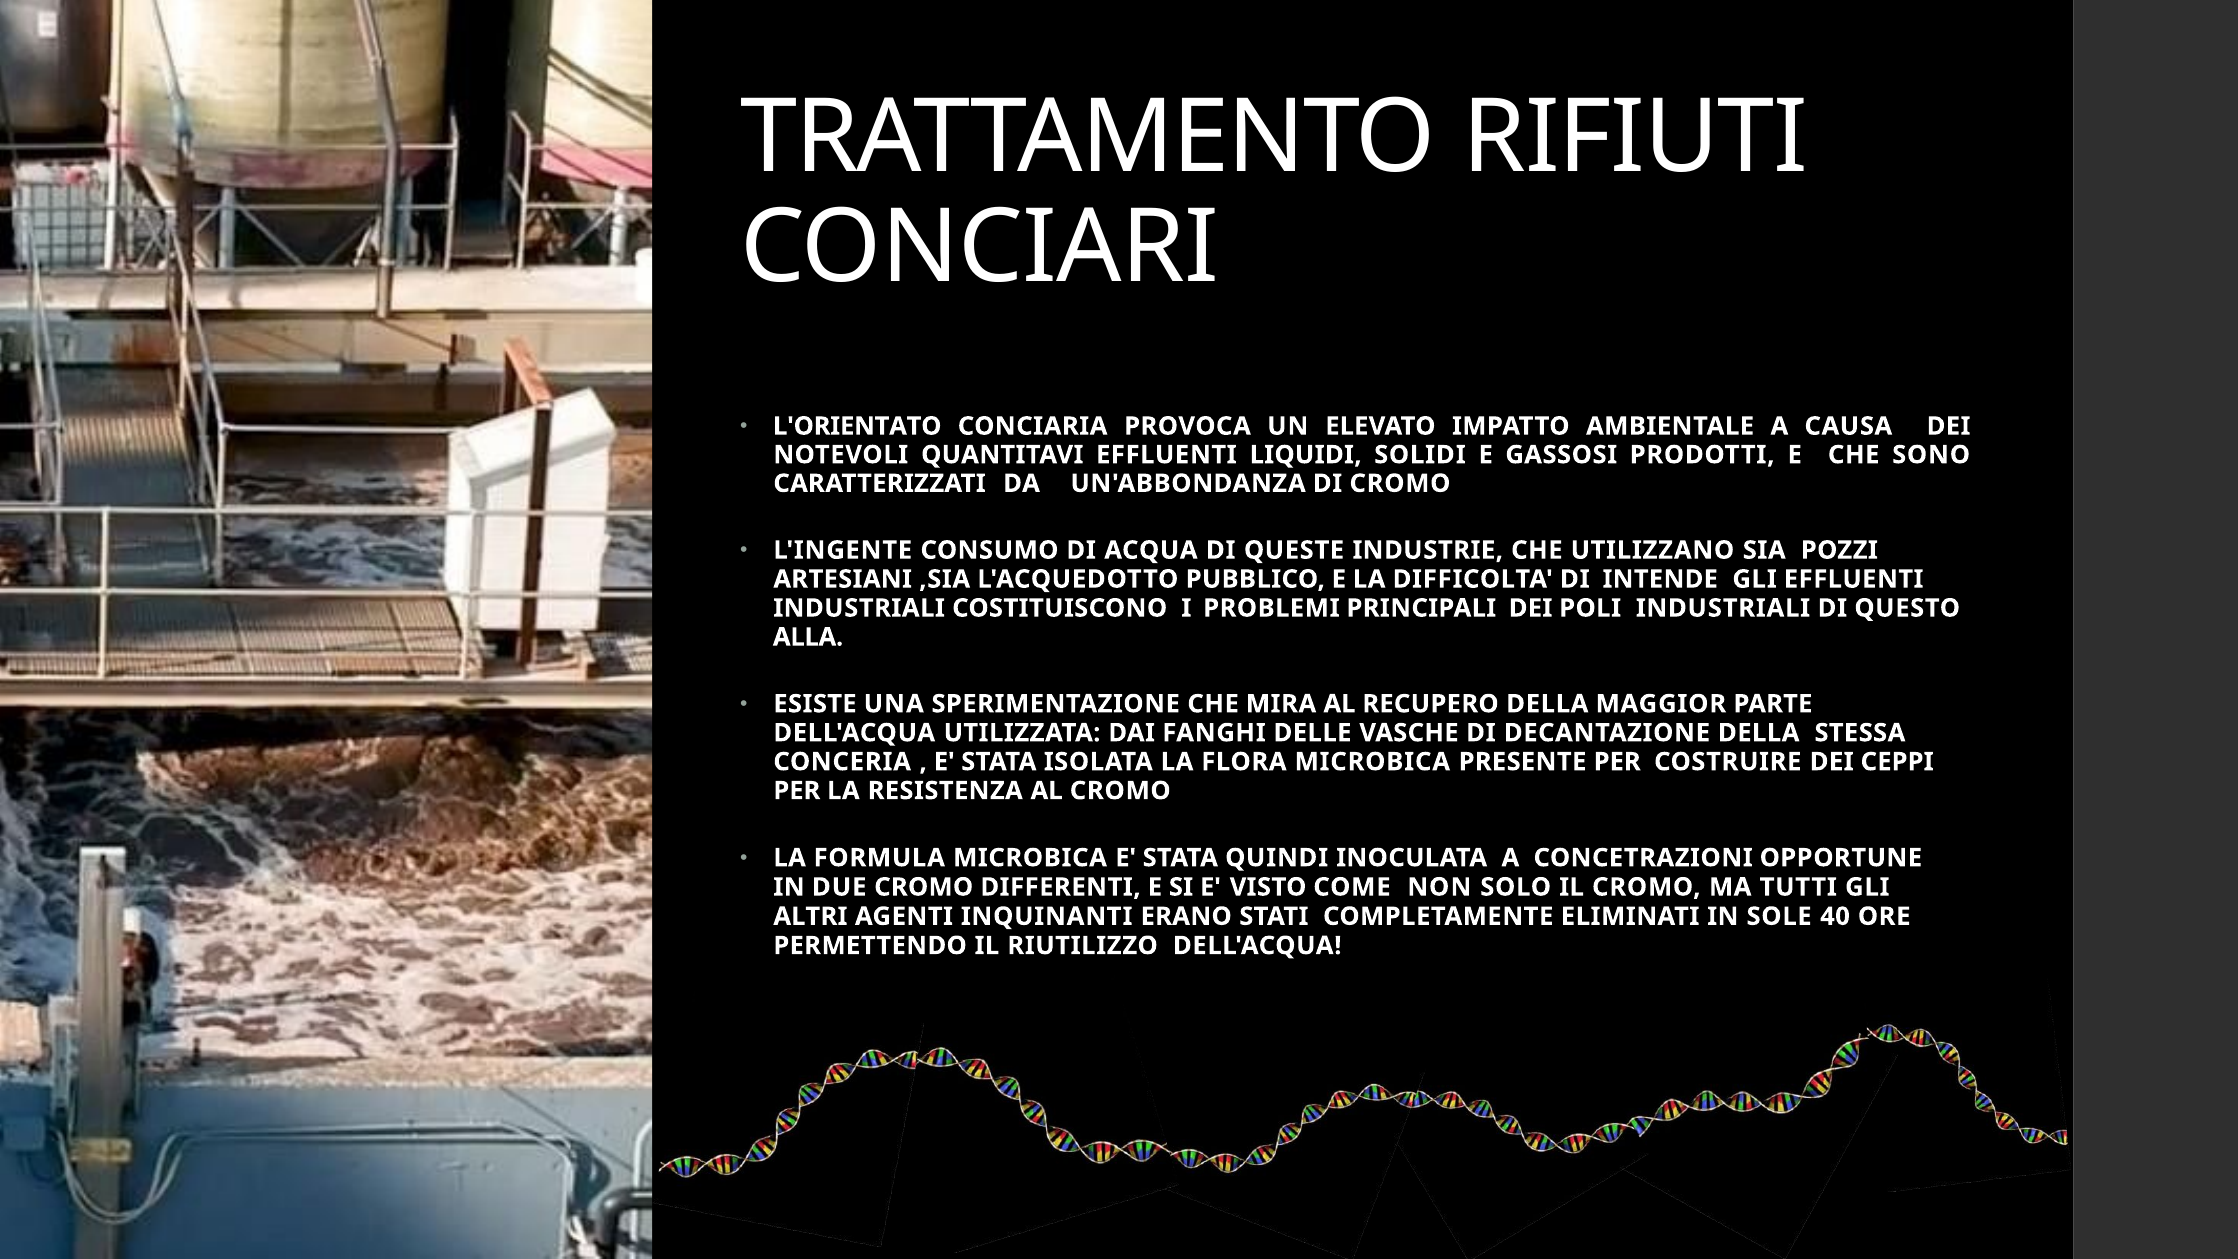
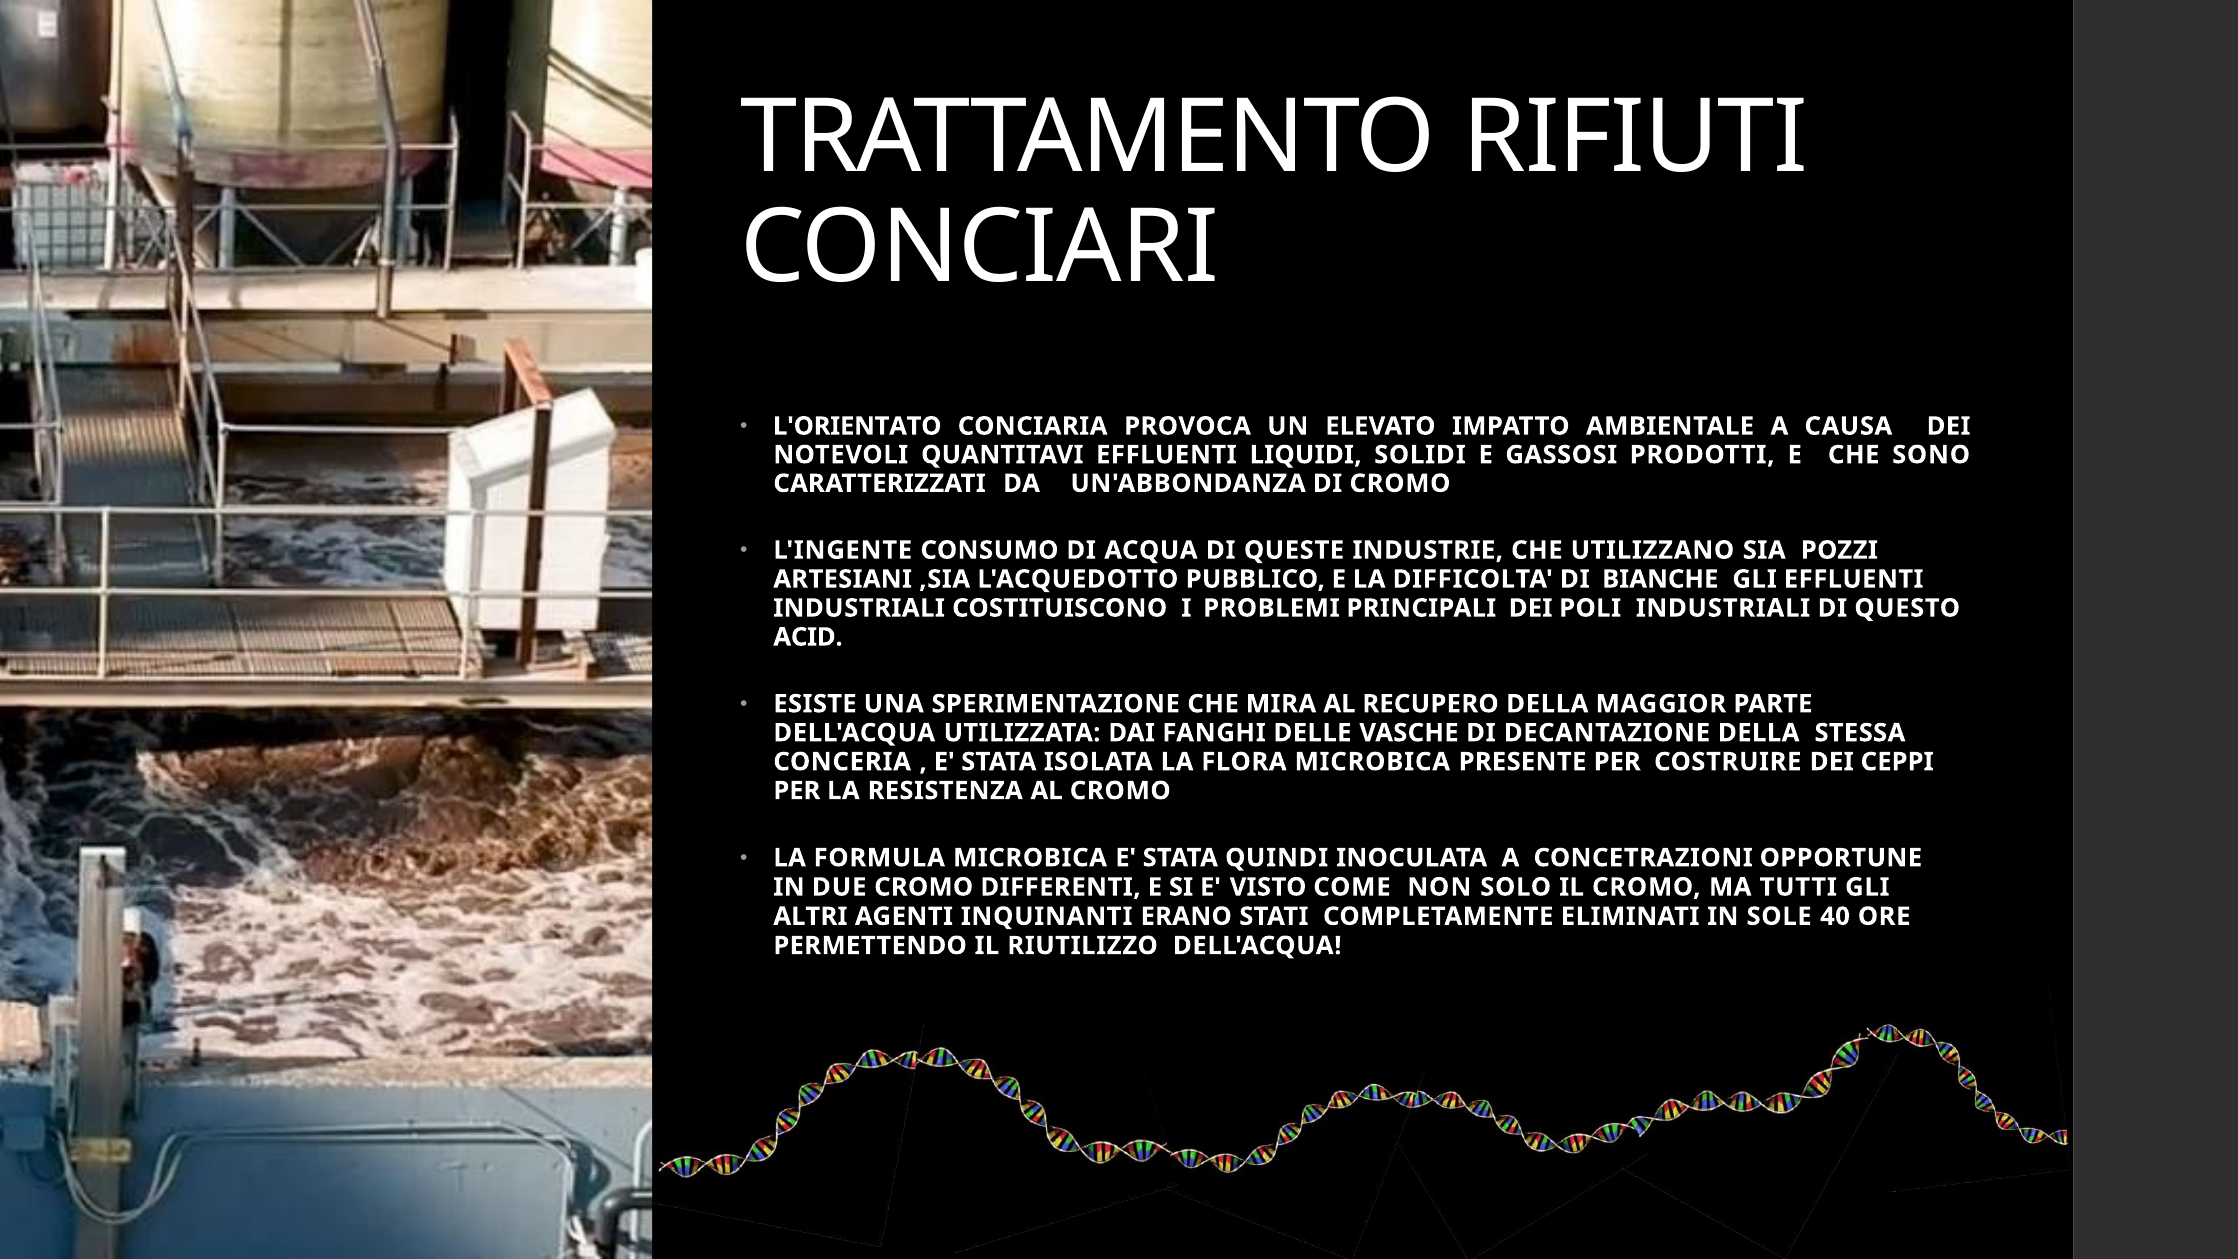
INTENDE: INTENDE -> BIANCHE (1660, 579)
ALLA: ALLA -> ACID (808, 637)
